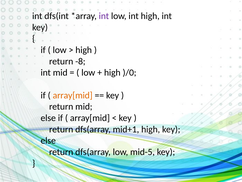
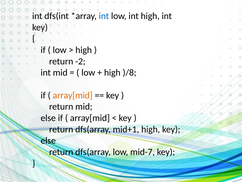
int colour: purple -> blue (104, 16)
-8: -8 -> -2 (80, 61)
)/0: )/0 -> )/8 (130, 72)
mid-5: mid-5 -> mid-7 (142, 152)
